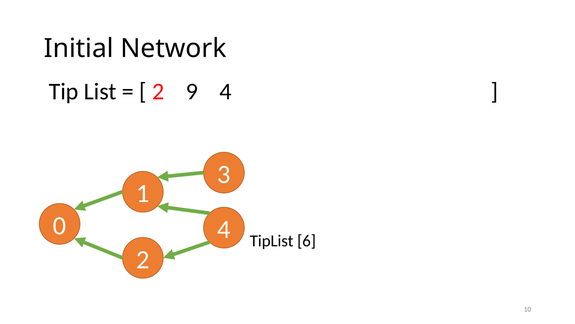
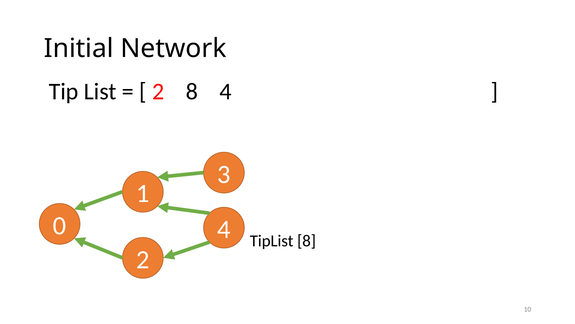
2 9: 9 -> 8 (192, 91)
TipList 6: 6 -> 8 (307, 241)
